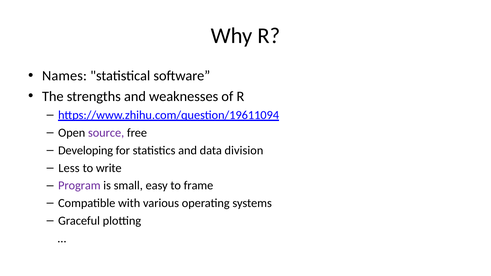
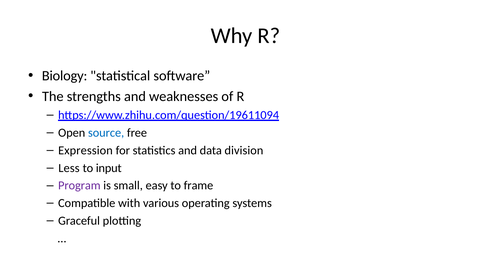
Names: Names -> Biology (65, 76)
source colour: purple -> blue (106, 133)
Developing: Developing -> Expression (85, 150)
write: write -> input (109, 168)
